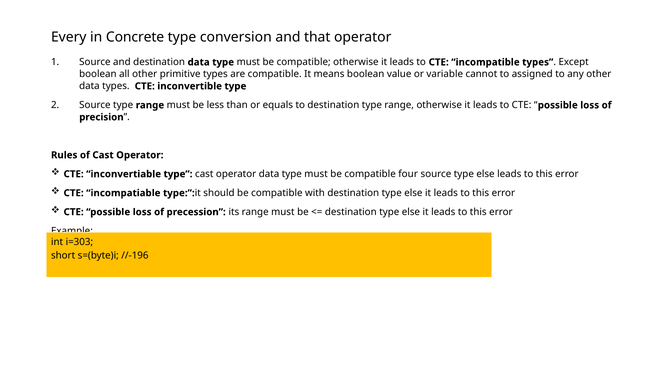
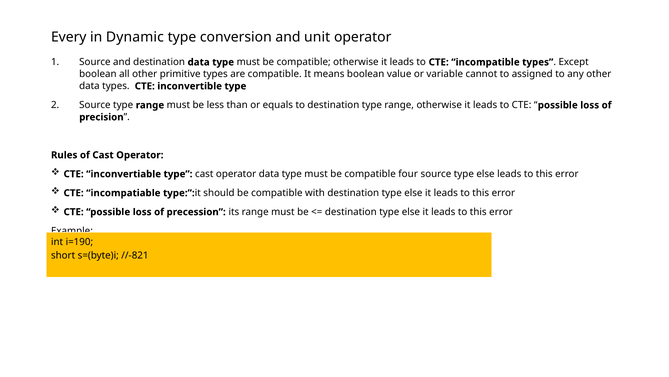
Concrete: Concrete -> Dynamic (135, 37)
that: that -> unit (317, 37)
i=303: i=303 -> i=190 (79, 242)
//-196: //-196 -> //-821 (135, 255)
